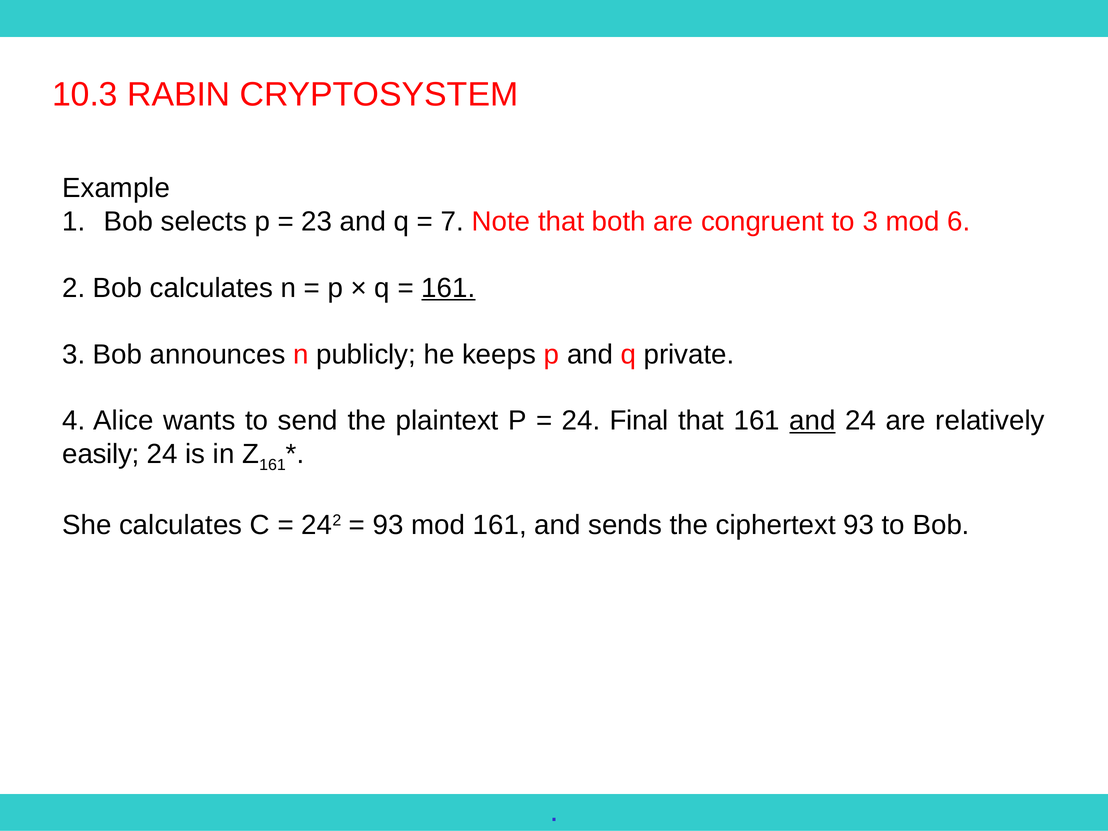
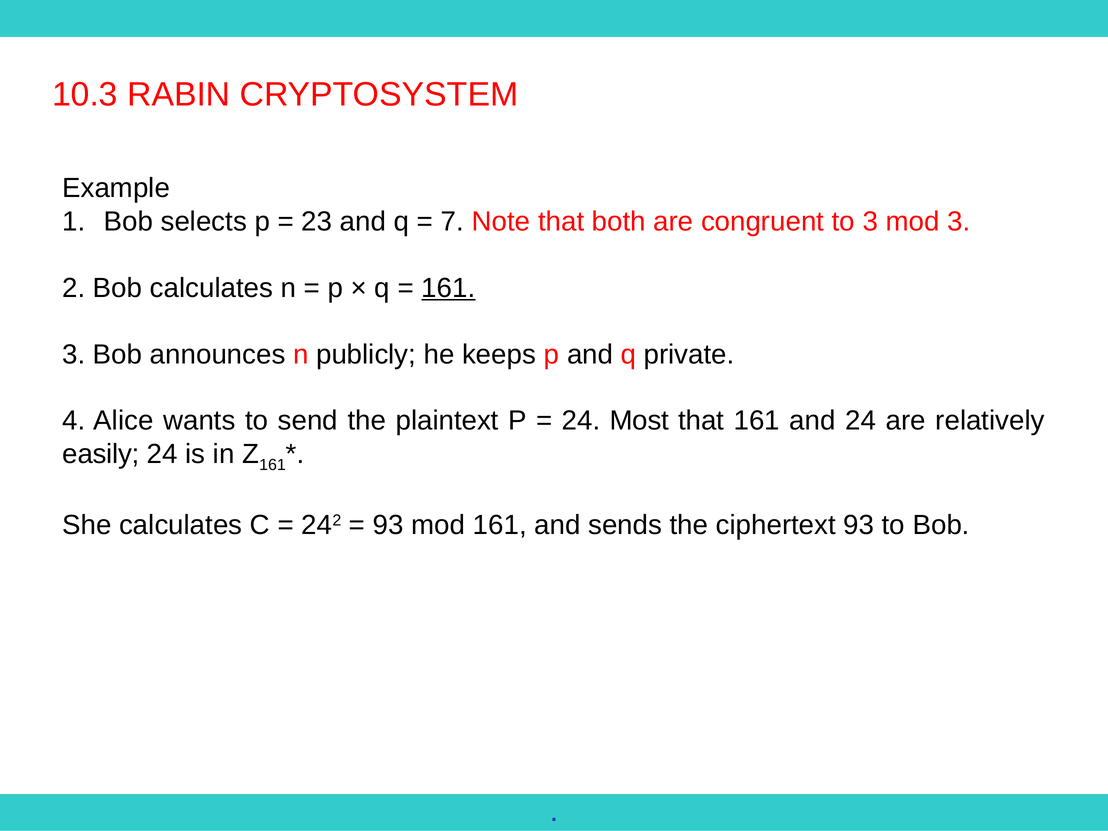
mod 6: 6 -> 3 (959, 221)
Final: Final -> Most (639, 421)
and underline: present -> none (813, 421)
